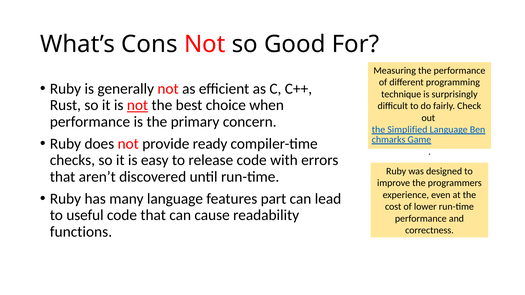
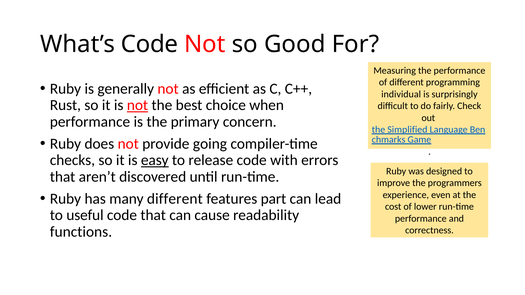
What’s Cons: Cons -> Code (150, 44)
technique: technique -> individual (401, 94)
ready: ready -> going (210, 144)
easy underline: none -> present (155, 160)
many language: language -> different (175, 199)
